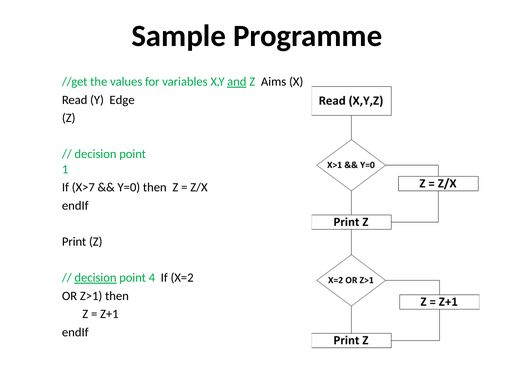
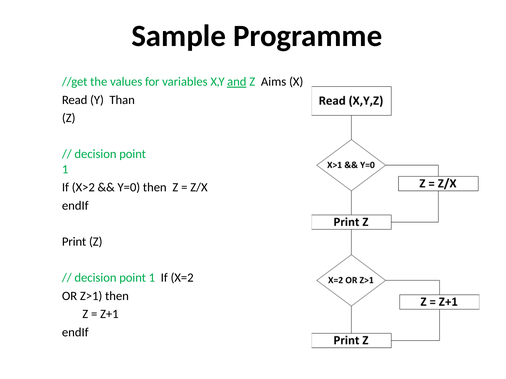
Edge: Edge -> Than (122, 100)
X>7: X>7 -> X>2 (83, 188)
decision underline: present -> none (95, 278)
4: 4 -> 1 (152, 278)
